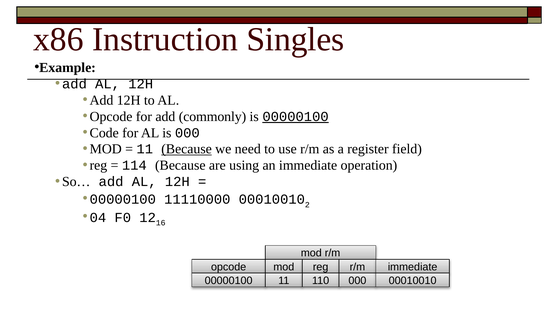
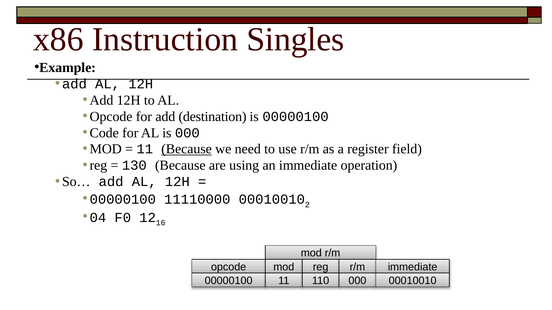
commonly: commonly -> destination (213, 117)
00000100 underline: present -> none (296, 117)
114: 114 -> 130 (134, 166)
